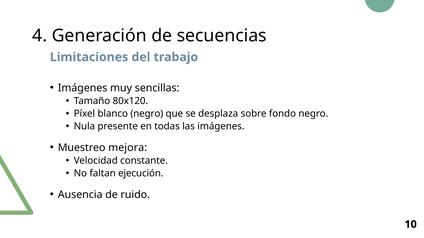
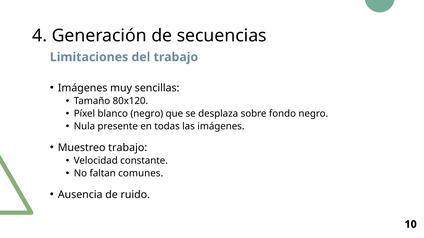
Muestreo mejora: mejora -> trabajo (128, 148)
ejecución: ejecución -> comunes (141, 174)
